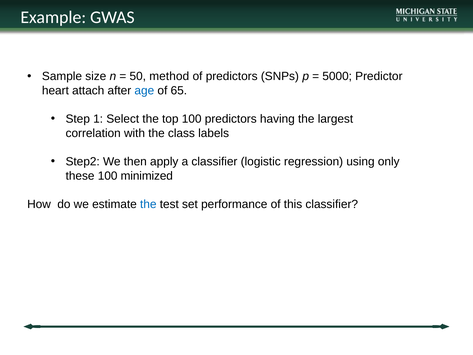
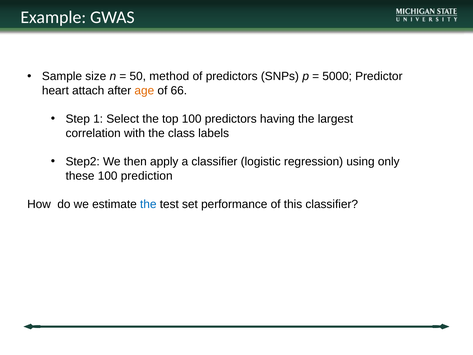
age colour: blue -> orange (144, 91)
65: 65 -> 66 (179, 91)
minimized: minimized -> prediction (147, 176)
